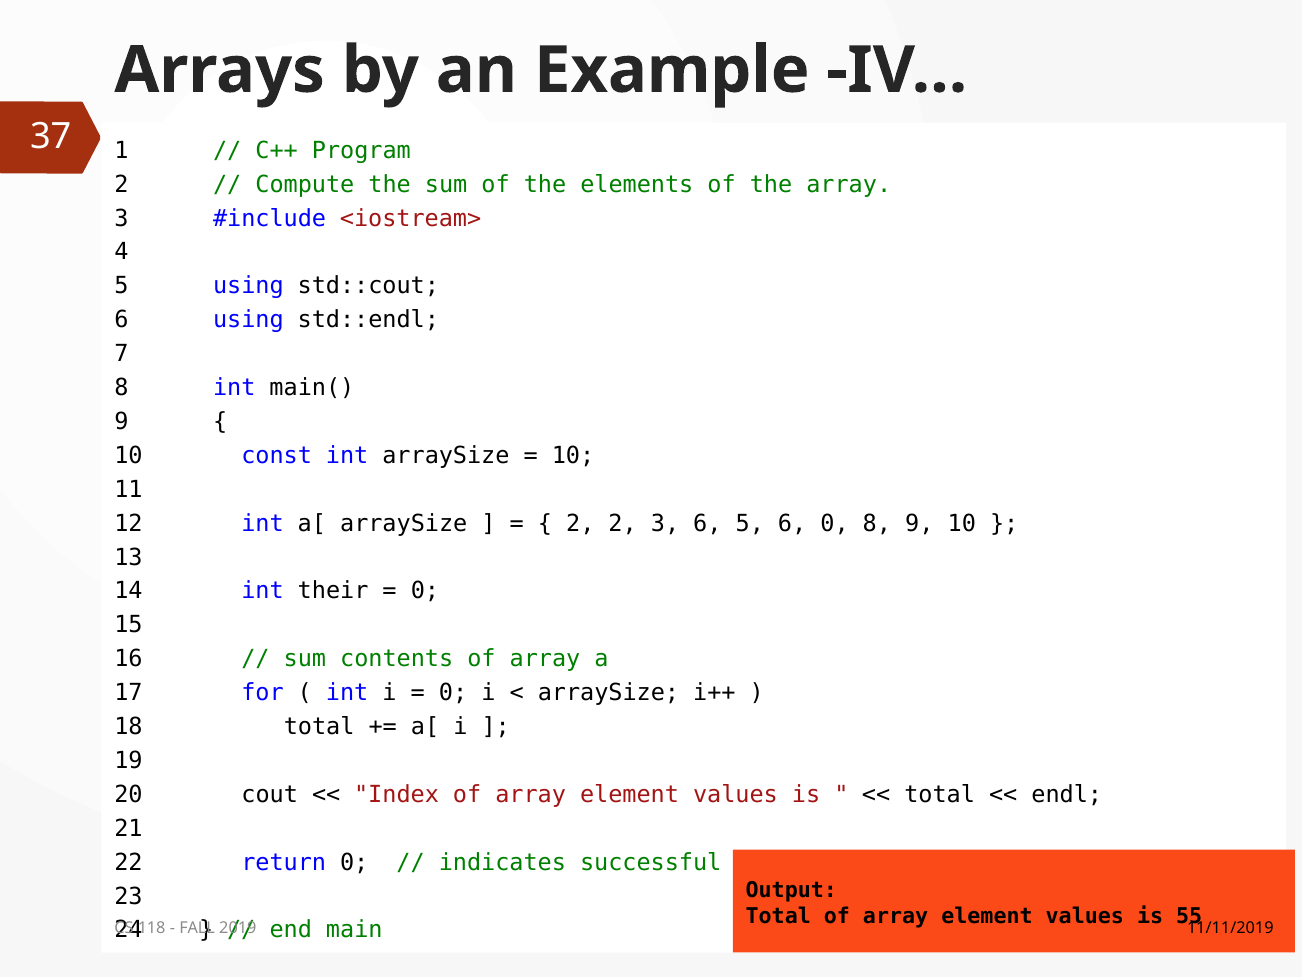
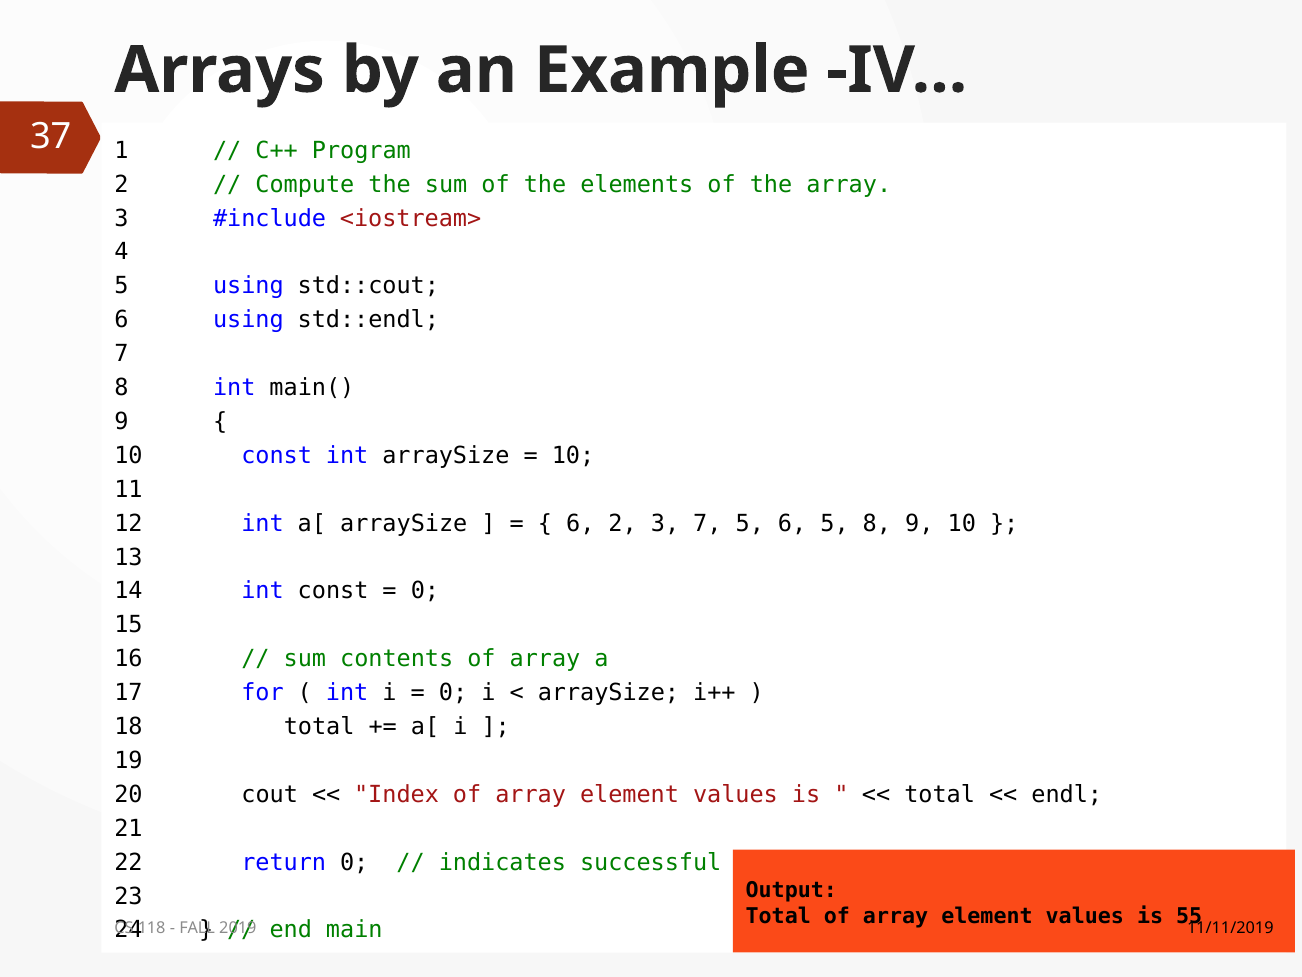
2: 2 -> 6 (580, 523)
3 6: 6 -> 7 (707, 523)
6 0: 0 -> 5 (835, 523)
int their: their -> const (333, 591)
